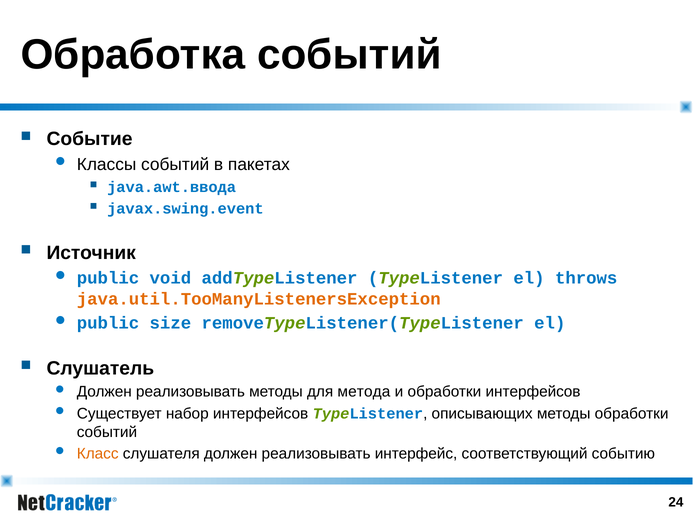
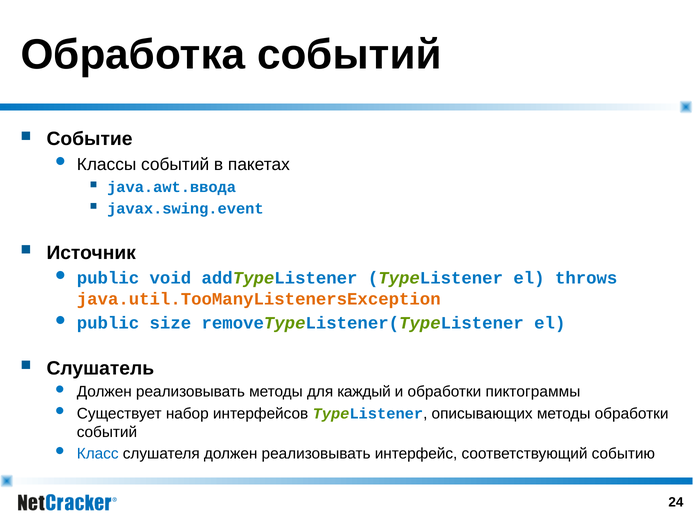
метода: метода -> каждый (364, 392)
обработки интерфейсов: интерфейсов -> пиктограммы (533, 392)
Класс colour: orange -> blue (98, 453)
